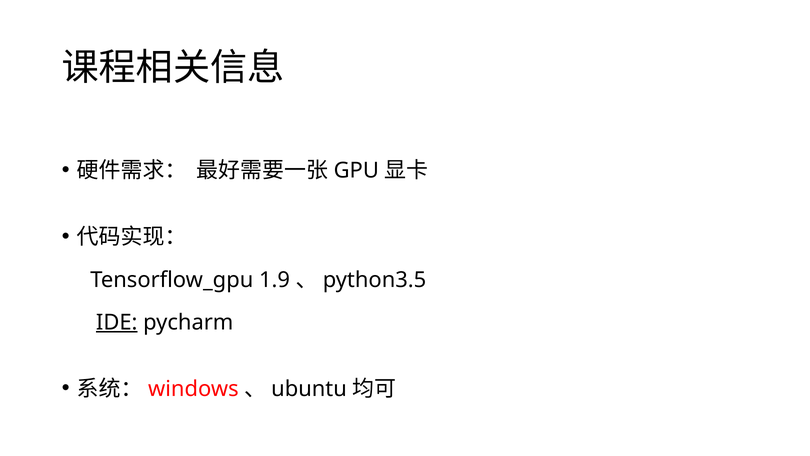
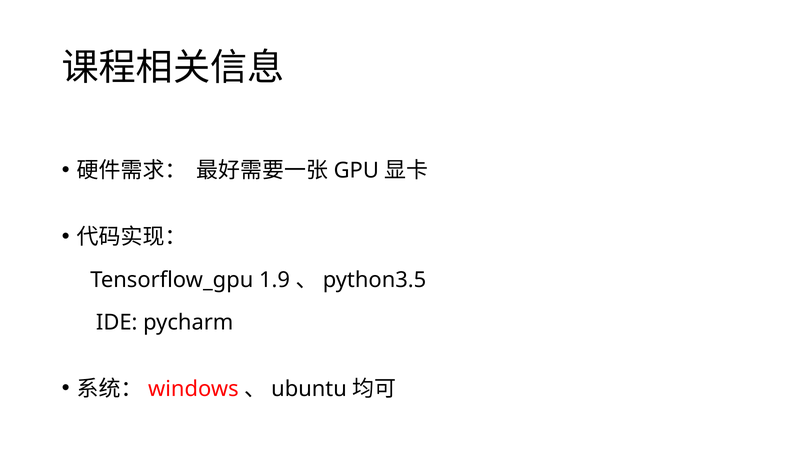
IDE underline: present -> none (117, 322)
